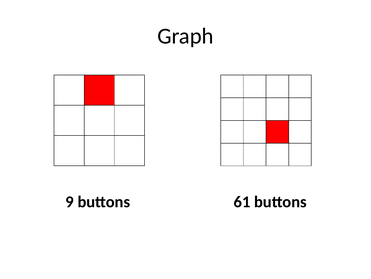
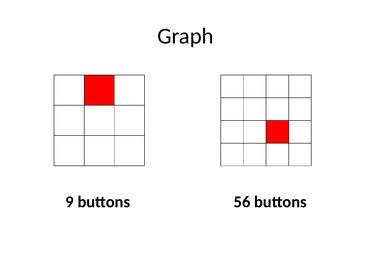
61: 61 -> 56 (242, 201)
